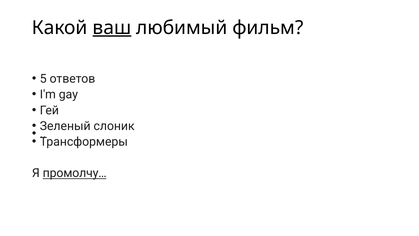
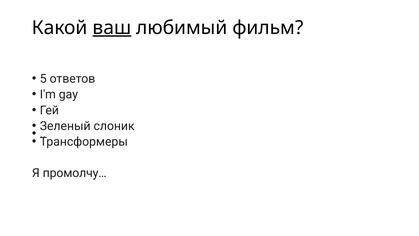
промолчу… underline: present -> none (75, 173)
